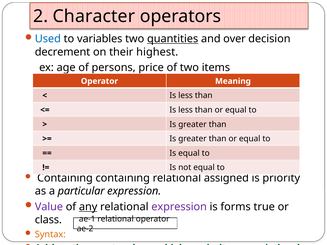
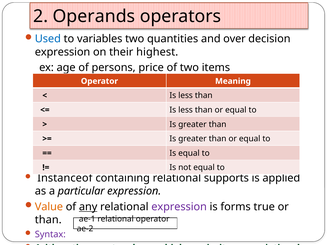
Character: Character -> Operands (94, 16)
quantities underline: present -> none (173, 39)
decrement: decrement -> expression (63, 52)
Containing: Containing -> Instanceof (65, 178)
assigned: assigned -> supports (226, 178)
is priority: priority -> applied (281, 178)
Value colour: purple -> orange (49, 207)
class: class -> than (48, 220)
Syntax colour: orange -> purple (50, 235)
